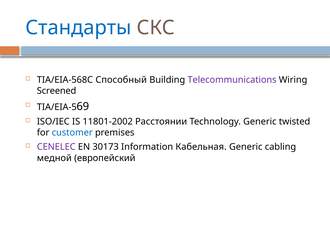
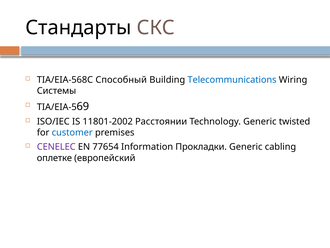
Стандарты colour: blue -> black (78, 28)
Telecommunications colour: purple -> blue (232, 80)
Screened: Screened -> Системы (57, 91)
30173: 30173 -> 77654 (106, 147)
Кабельная: Кабельная -> Прокладки (201, 147)
медной: медной -> оплетке (54, 158)
